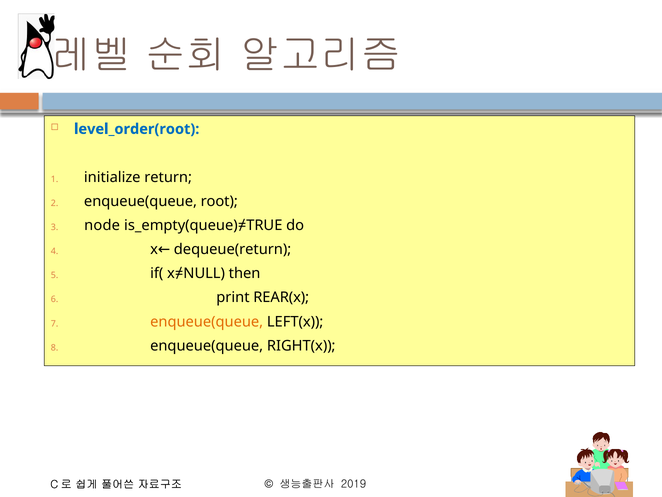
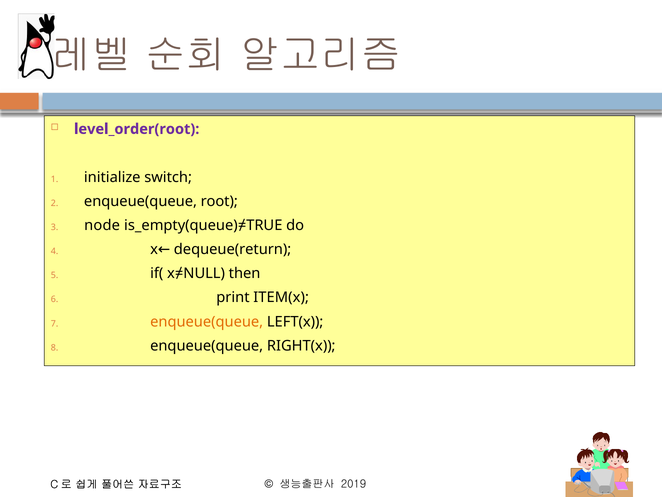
level_order(root colour: blue -> purple (137, 129)
return: return -> switch (168, 177)
REAR(x: REAR(x -> ITEM(x (281, 297)
